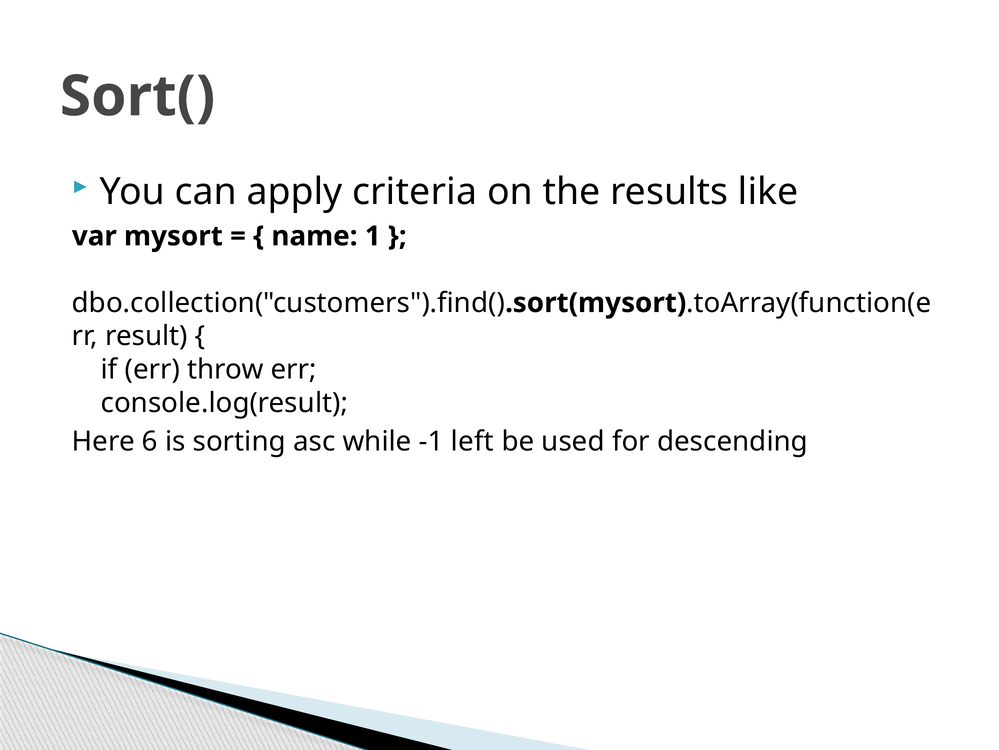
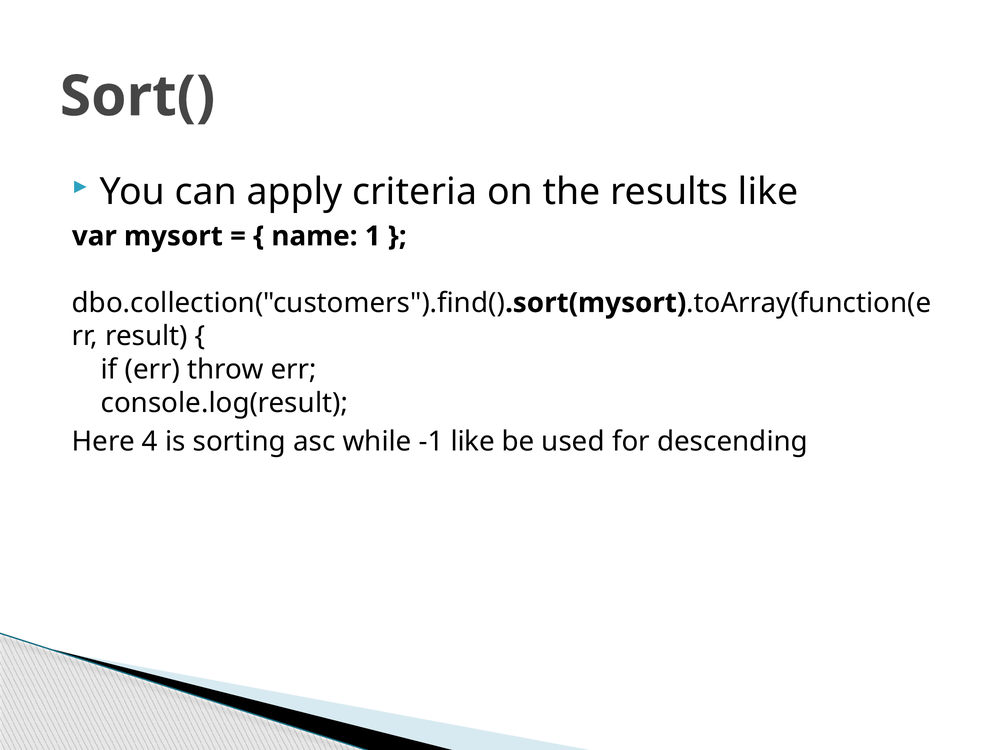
6: 6 -> 4 (150, 441)
-1 left: left -> like (473, 441)
